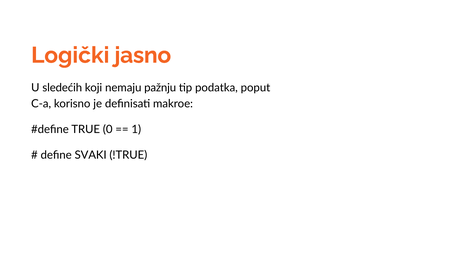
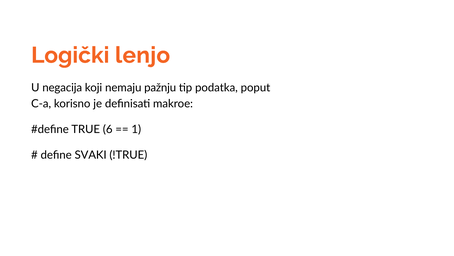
jasno: jasno -> lenjo (143, 55)
sledećih: sledećih -> negacija (62, 88)
0: 0 -> 6 (108, 129)
